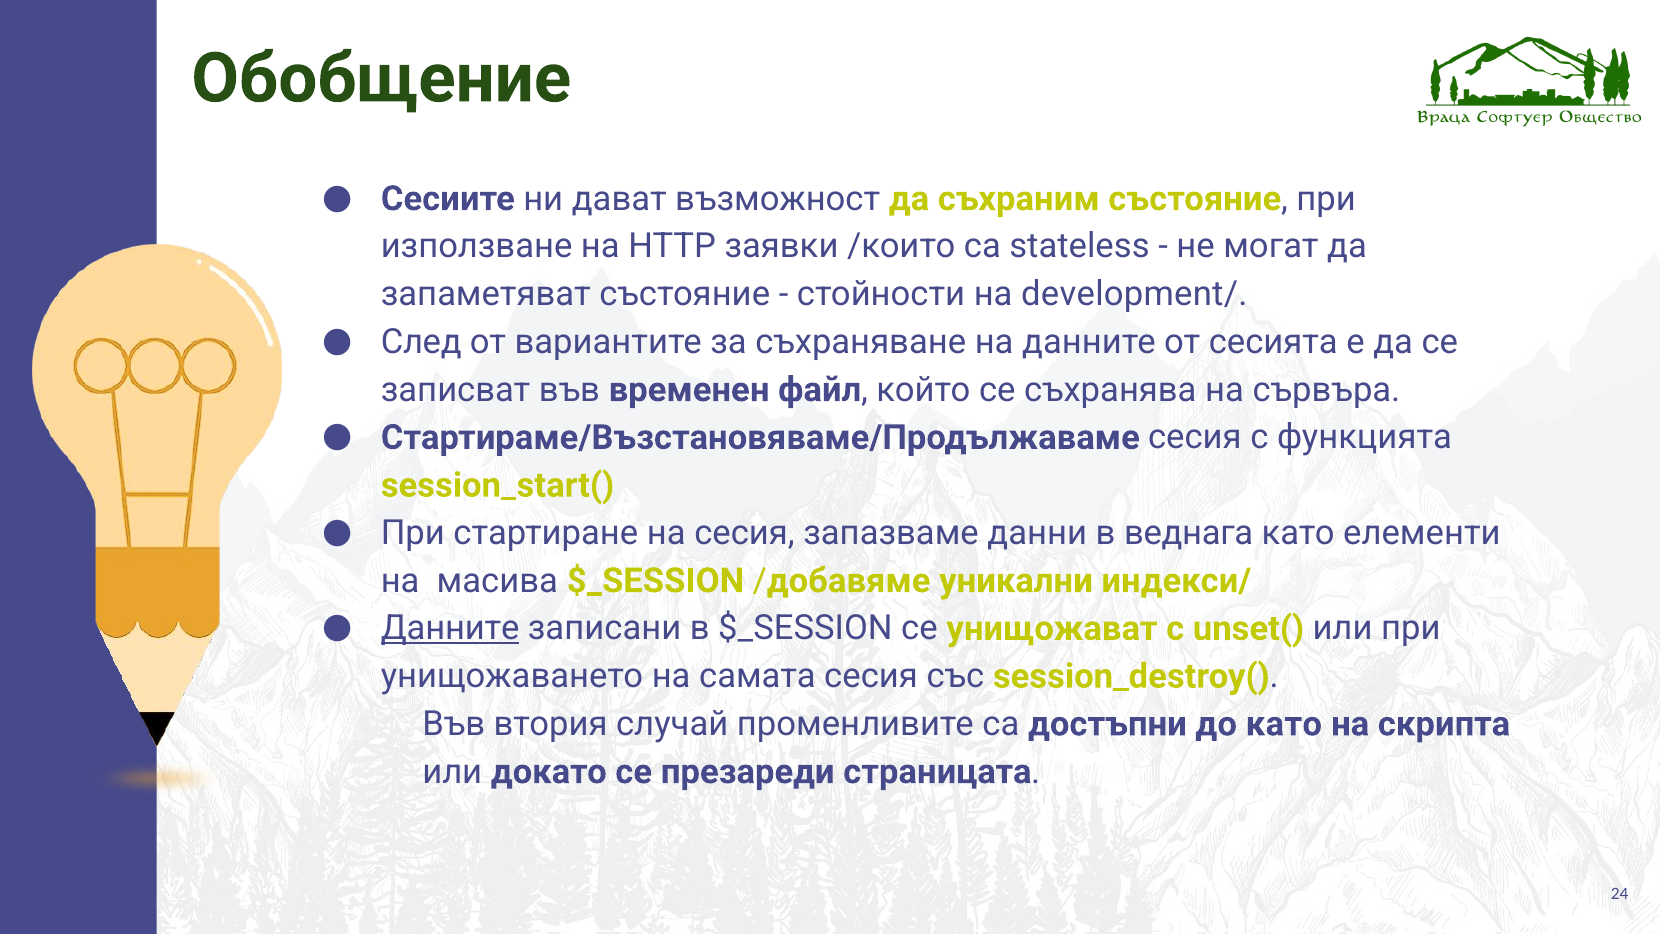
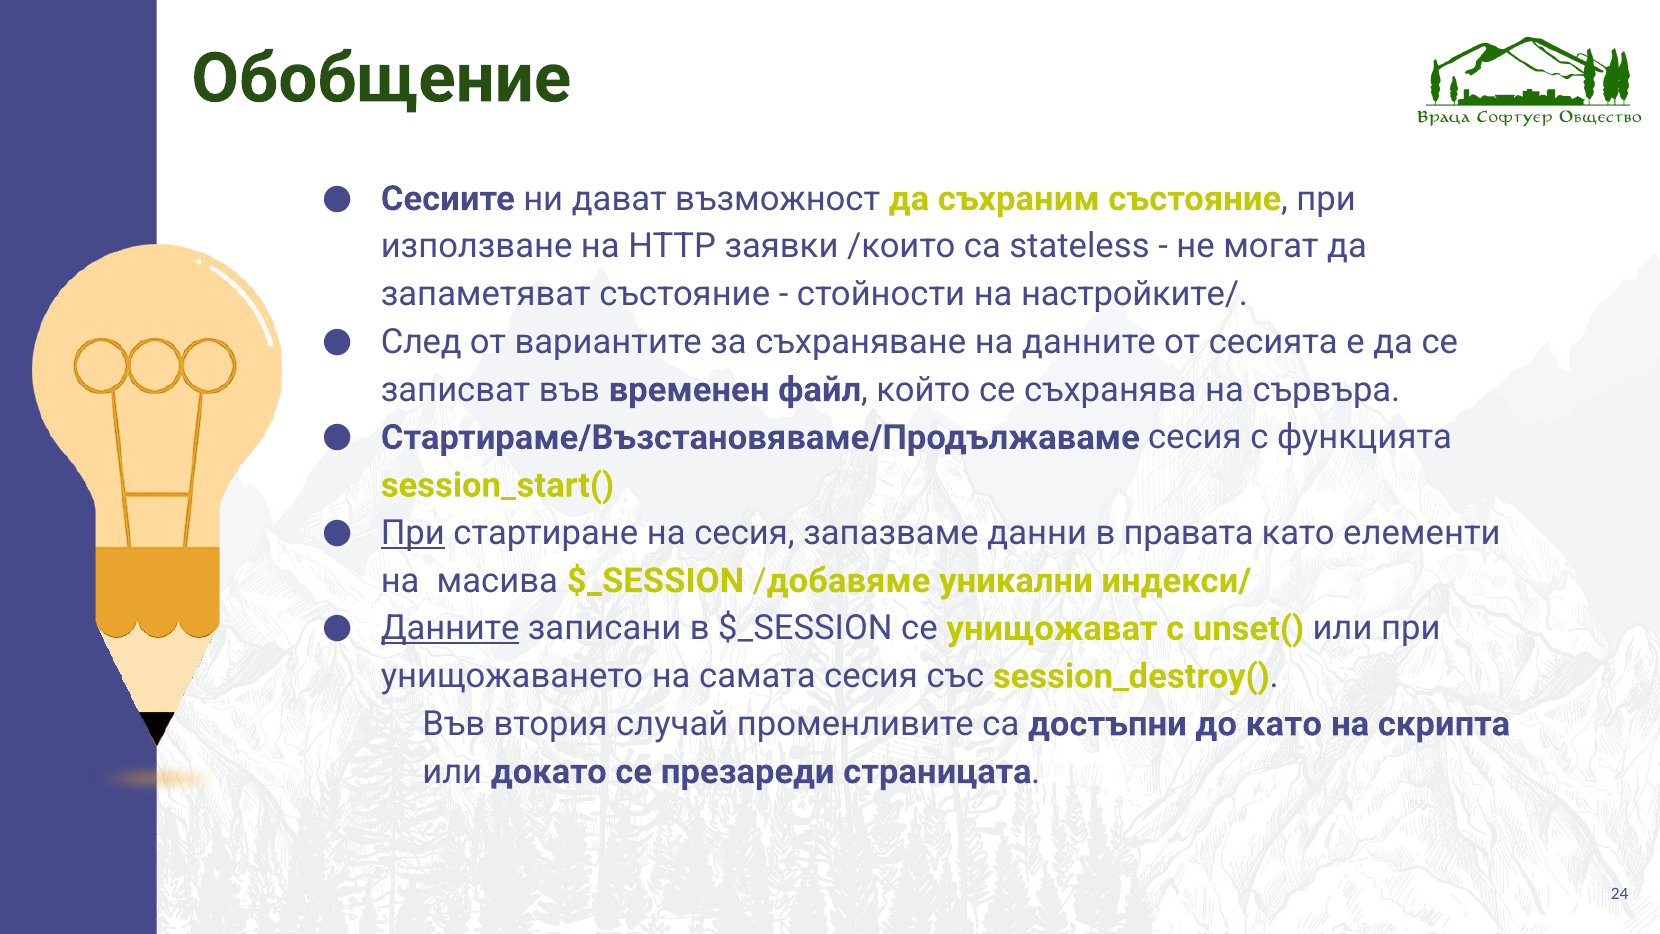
development/: development/ -> настройките/ (1135, 294)
При underline: none -> present (413, 533)
веднага: веднага -> правата (1189, 533)
